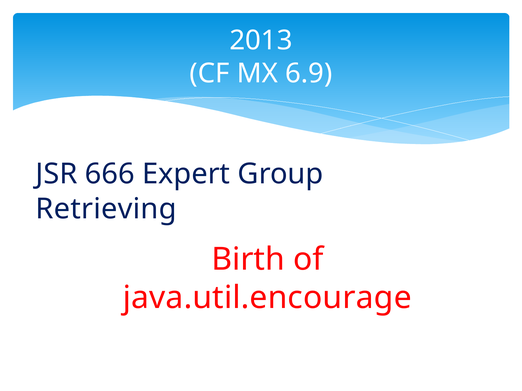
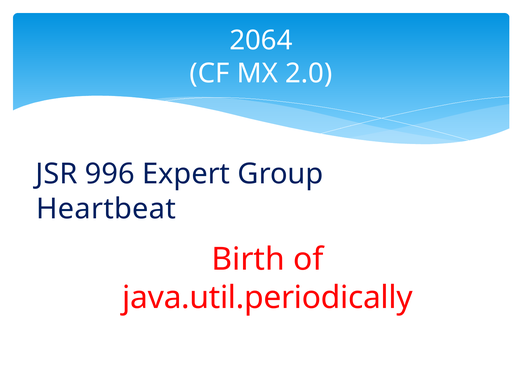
2013: 2013 -> 2064 (261, 40)
6.9: 6.9 -> 2.0 (309, 74)
666: 666 -> 996 (110, 174)
Retrieving: Retrieving -> Heartbeat (106, 209)
java.util.encourage: java.util.encourage -> java.util.periodically (267, 298)
